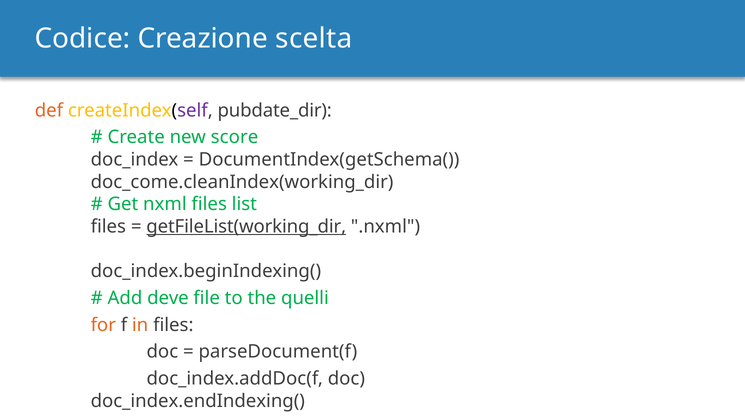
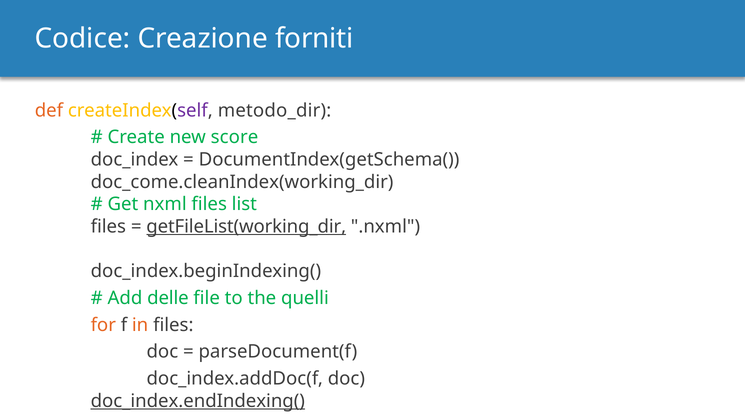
scelta: scelta -> forniti (314, 39)
pubdate_dir: pubdate_dir -> metodo_dir (275, 110)
deve: deve -> delle (168, 298)
doc_index.endIndexing( underline: none -> present (198, 401)
